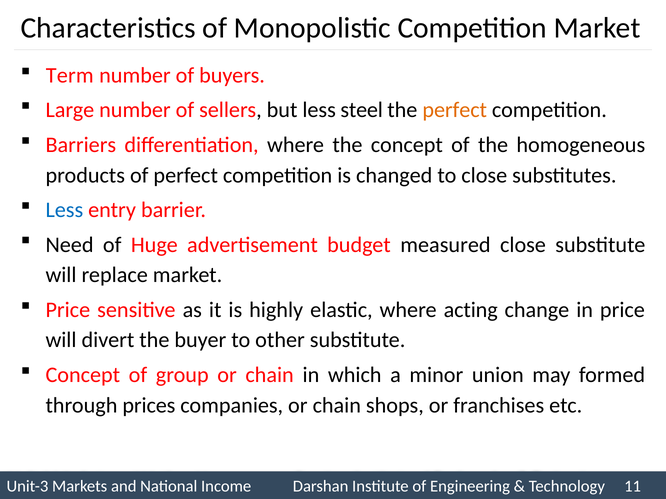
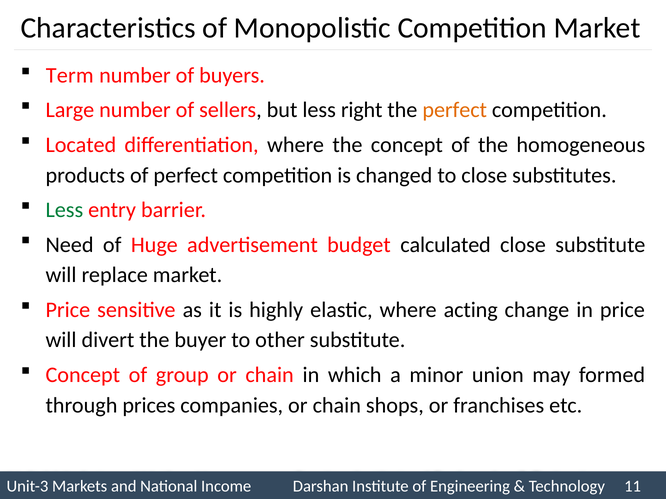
steel: steel -> right (362, 110)
Barriers: Barriers -> Located (81, 145)
Less colour: blue -> green (64, 210)
measured: measured -> calculated (446, 245)
